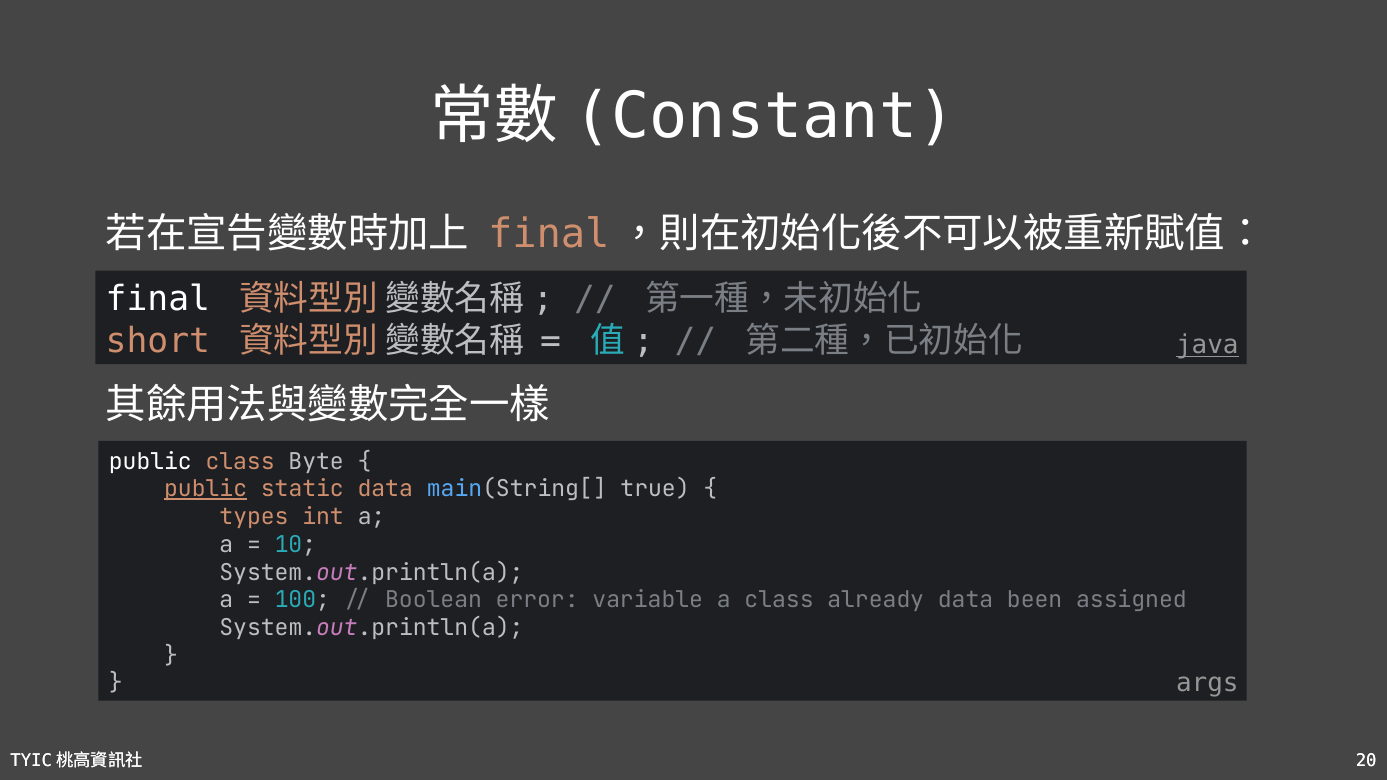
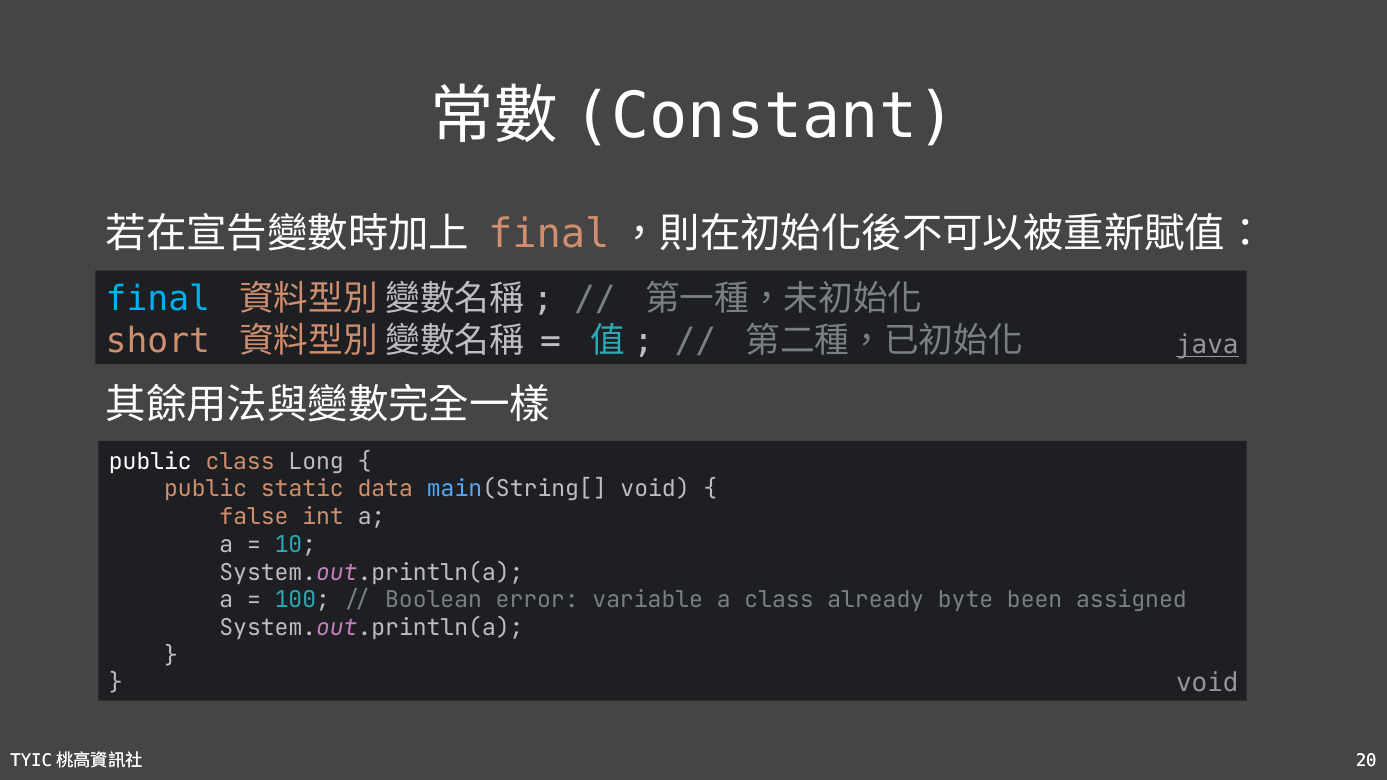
final colour: white -> light blue (158, 299)
Byte: Byte -> Long (316, 462)
public underline: present -> none (206, 489)
main(String[ true: true -> void (655, 489)
types: types -> false (254, 517)
already data: data -> byte (966, 600)
args: args -> void (1207, 683)
